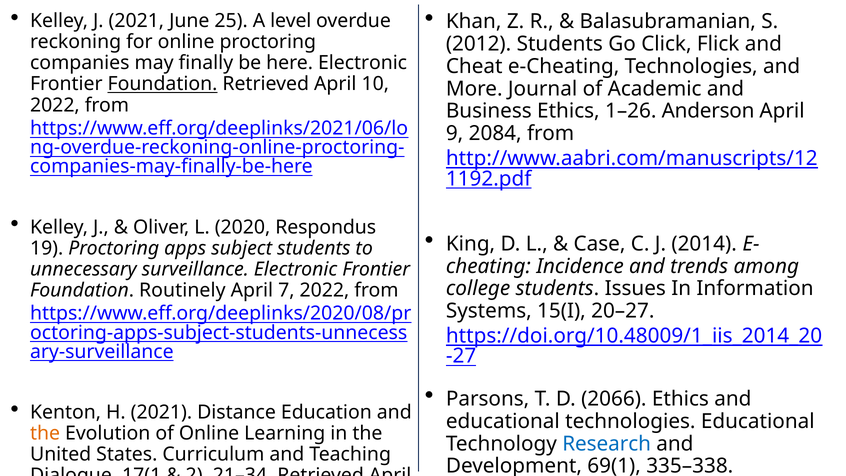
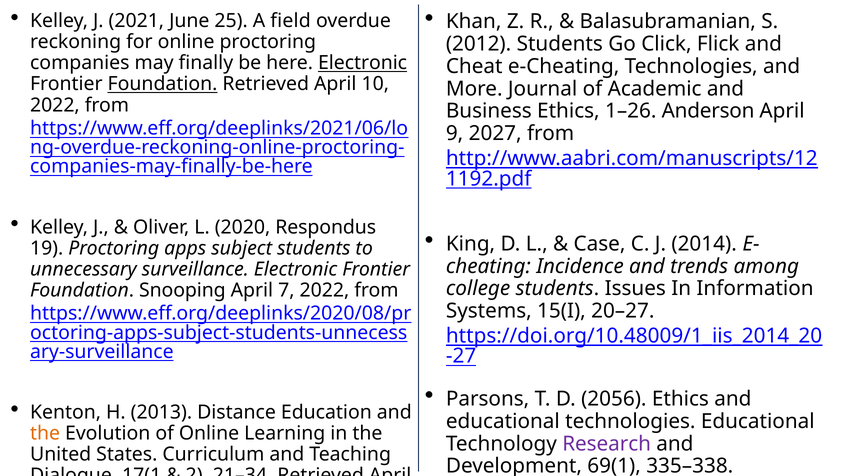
level: level -> field (291, 21)
Electronic underline: none -> present (363, 63)
2084: 2084 -> 2027 (495, 133)
Routinely: Routinely -> Snooping (182, 290)
2066: 2066 -> 2056 (614, 399)
H 2021: 2021 -> 2013 (161, 412)
Research colour: blue -> purple (607, 444)
